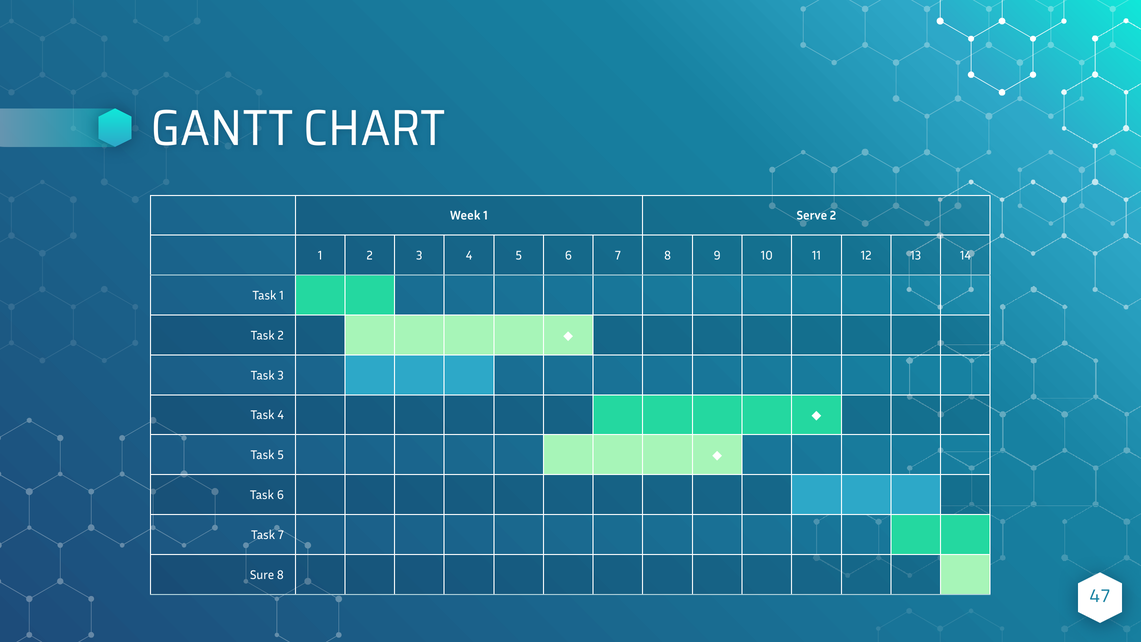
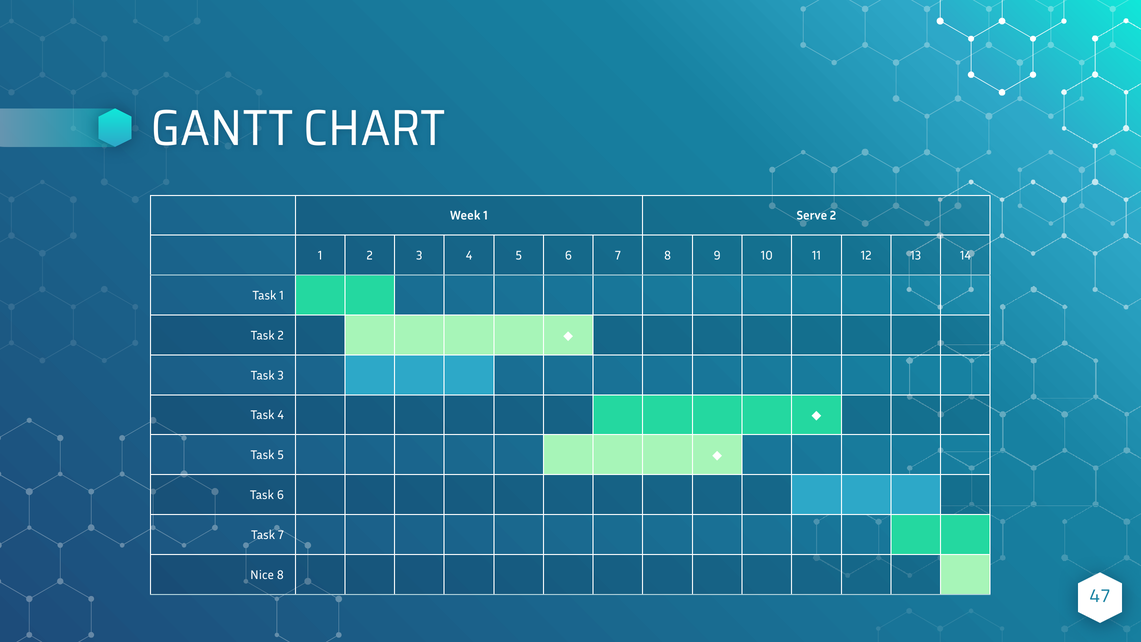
Sure: Sure -> Nice (262, 575)
